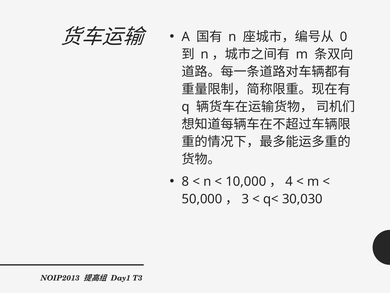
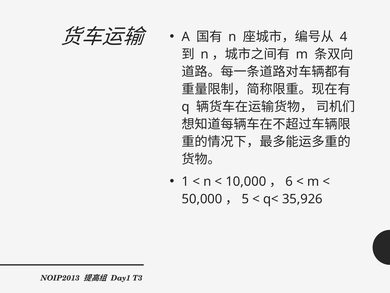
0: 0 -> 4 (344, 37)
8: 8 -> 1 (185, 181)
4: 4 -> 6 (289, 181)
3: 3 -> 5 (245, 199)
30,030: 30,030 -> 35,926 (302, 199)
